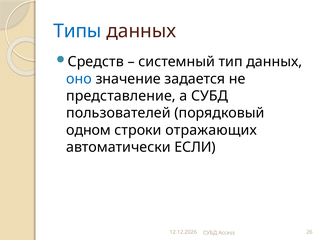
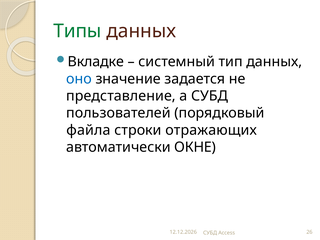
Типы colour: blue -> green (77, 31)
Средств: Средств -> Вкладке (96, 62)
одном: одном -> файла (88, 130)
ЕСЛИ: ЕСЛИ -> ОКНЕ (195, 147)
